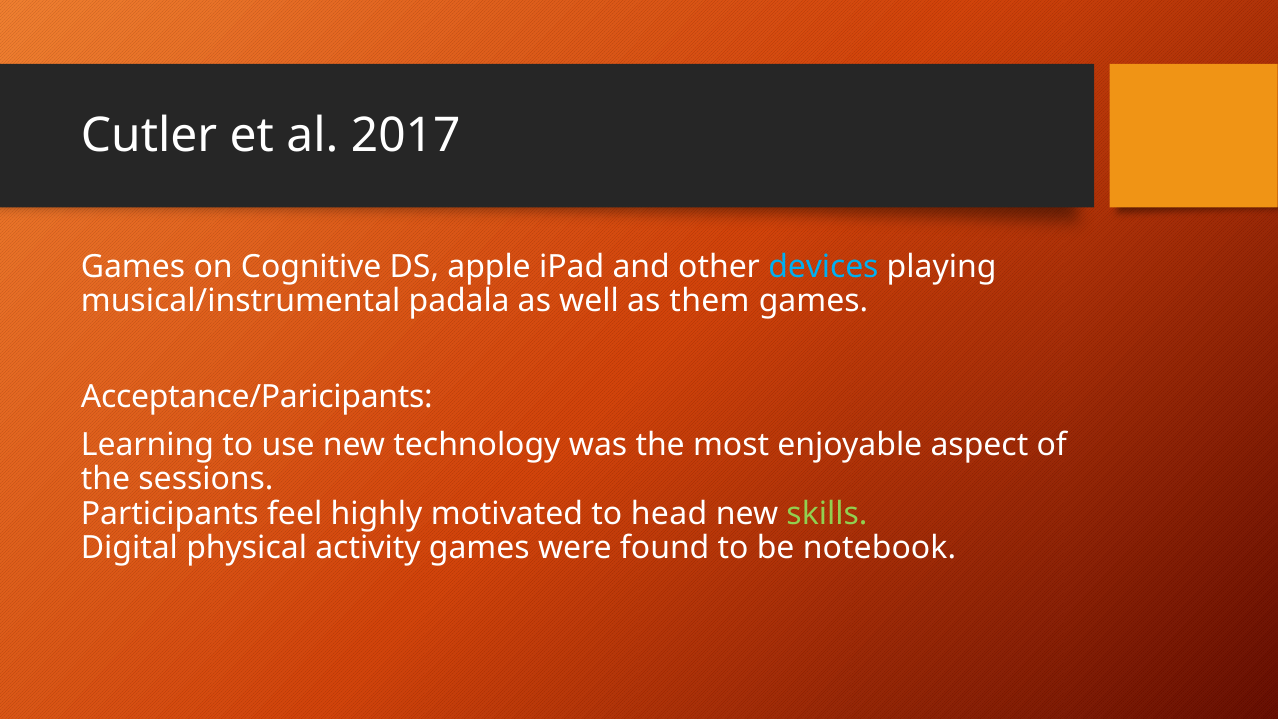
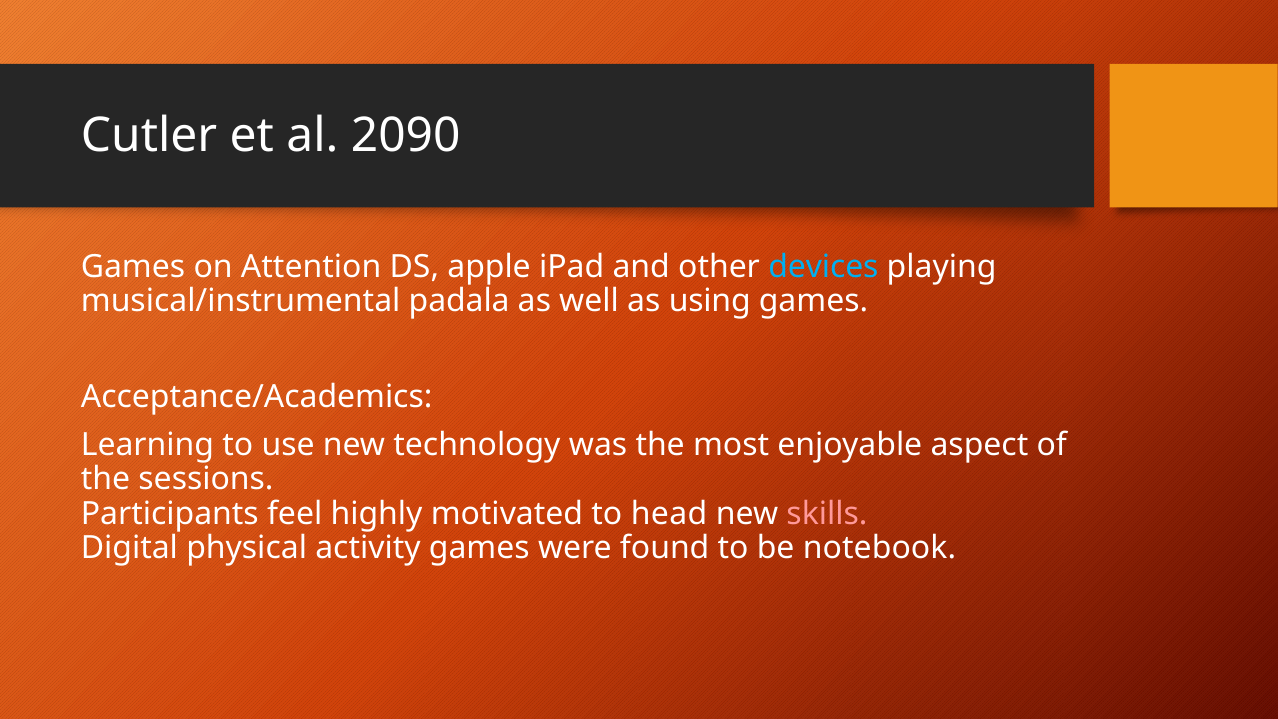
2017: 2017 -> 2090 (406, 135)
Cognitive: Cognitive -> Attention (311, 267)
them: them -> using (710, 301)
Acceptance/Paricipants: Acceptance/Paricipants -> Acceptance/Academics (257, 397)
skills colour: light green -> pink (827, 514)
